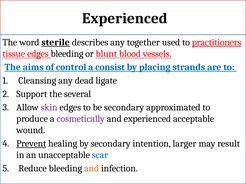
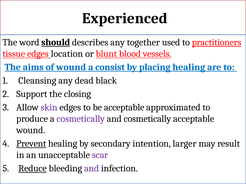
sterile: sterile -> should (56, 42)
edges bleeding: bleeding -> location (67, 54)
of control: control -> wound (71, 67)
placing strands: strands -> healing (189, 67)
ligate: ligate -> black (106, 81)
several: several -> closing (78, 94)
be secondary: secondary -> acceptable (124, 108)
and experienced: experienced -> cosmetically (147, 119)
scar colour: blue -> purple (100, 155)
Reduce underline: none -> present (33, 169)
and colour: orange -> purple (92, 169)
